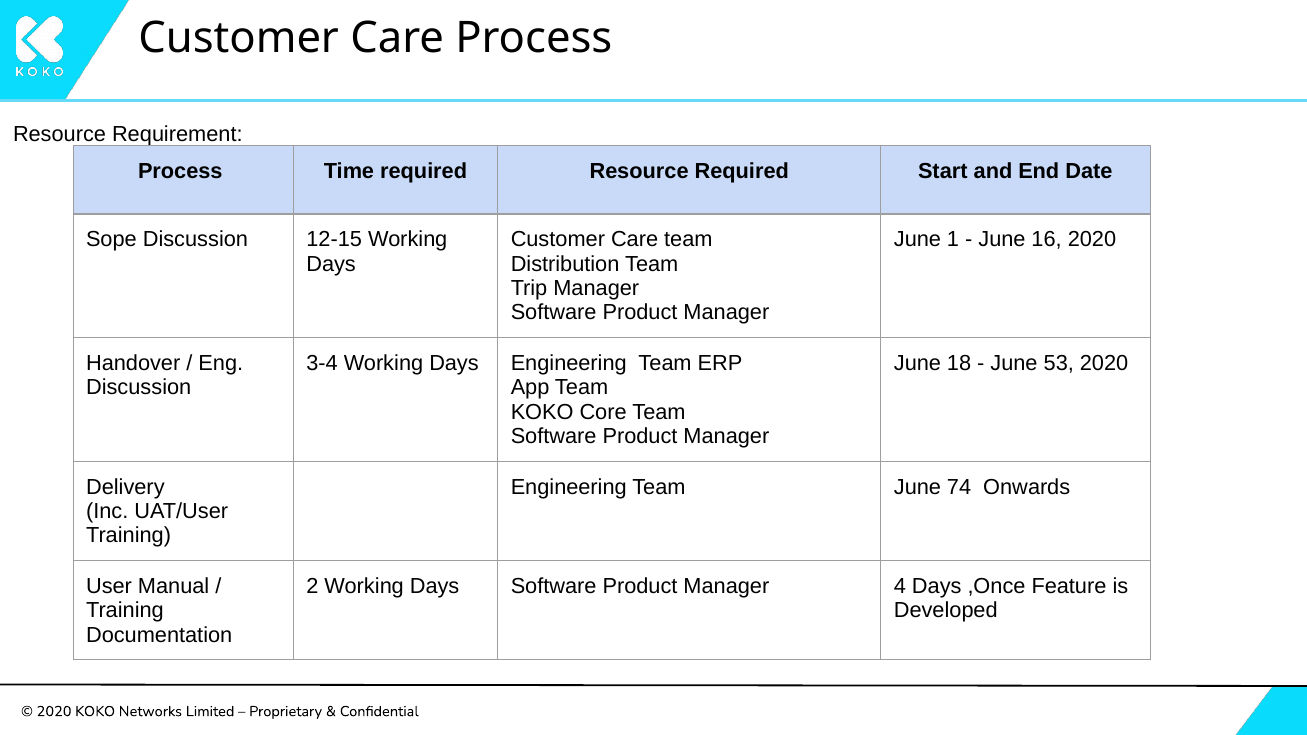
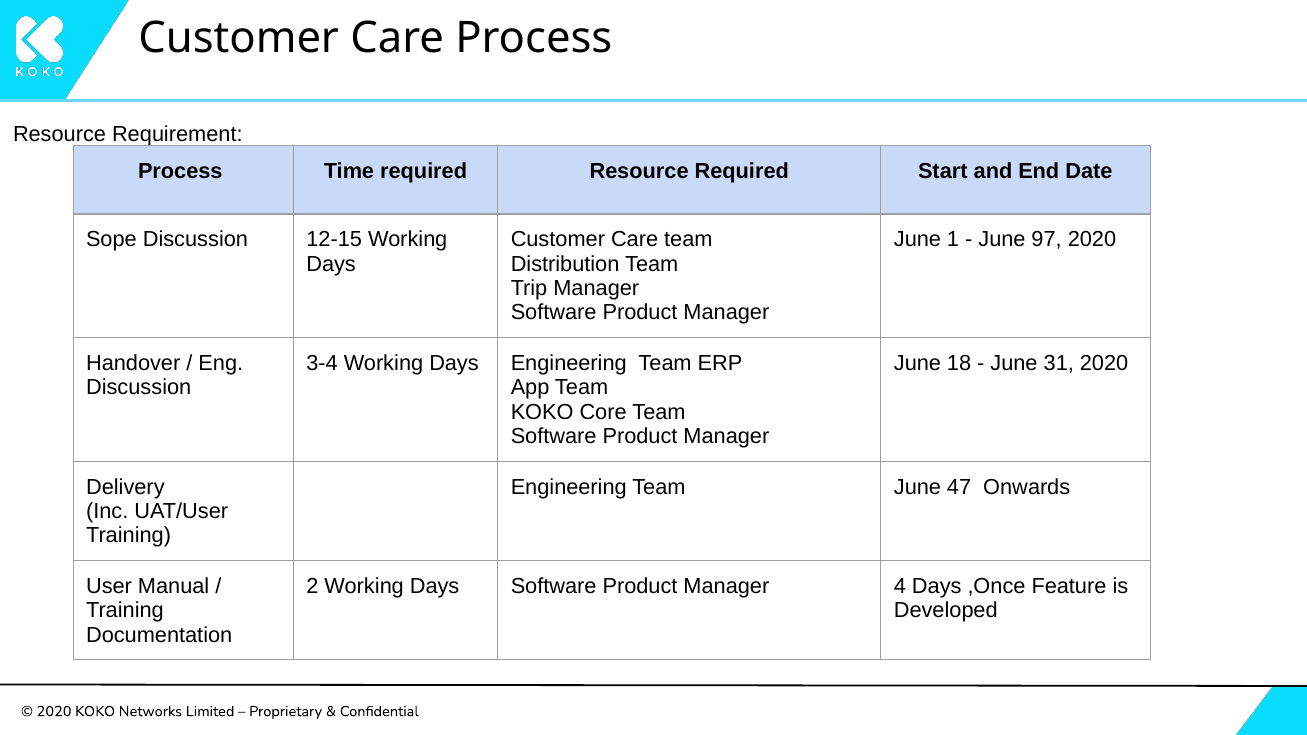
16: 16 -> 97 (1047, 240)
53: 53 -> 31 (1059, 363)
74: 74 -> 47 (959, 487)
